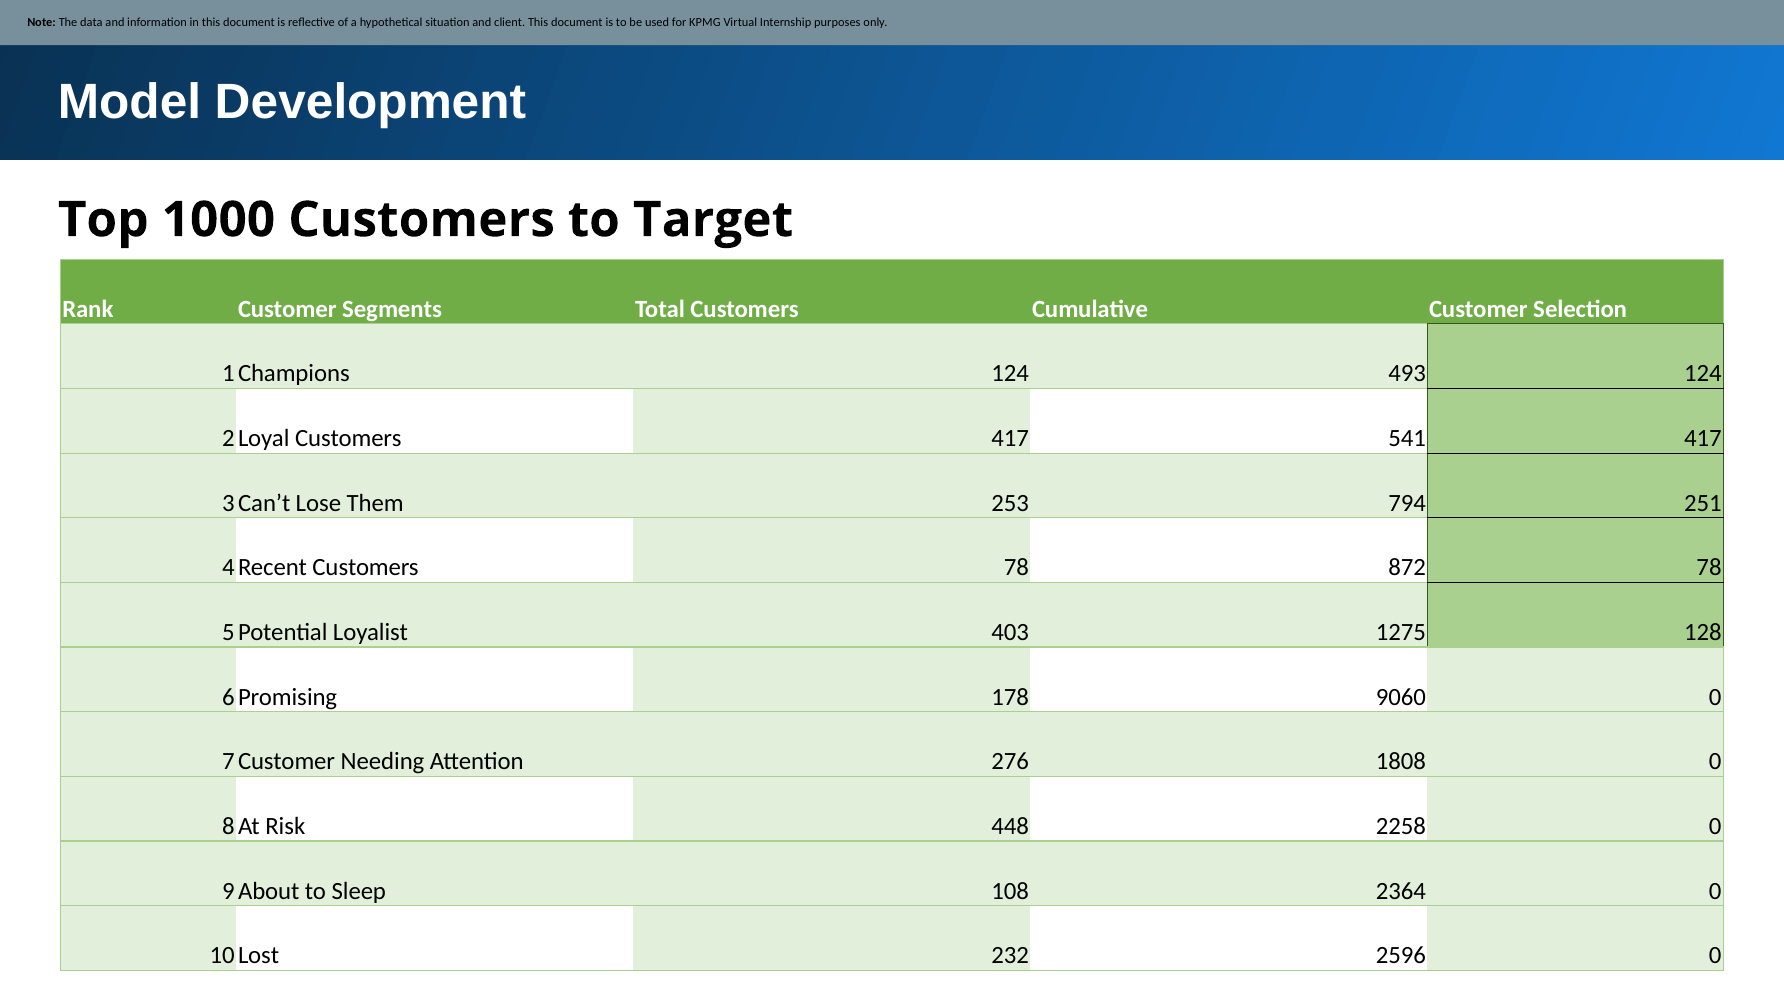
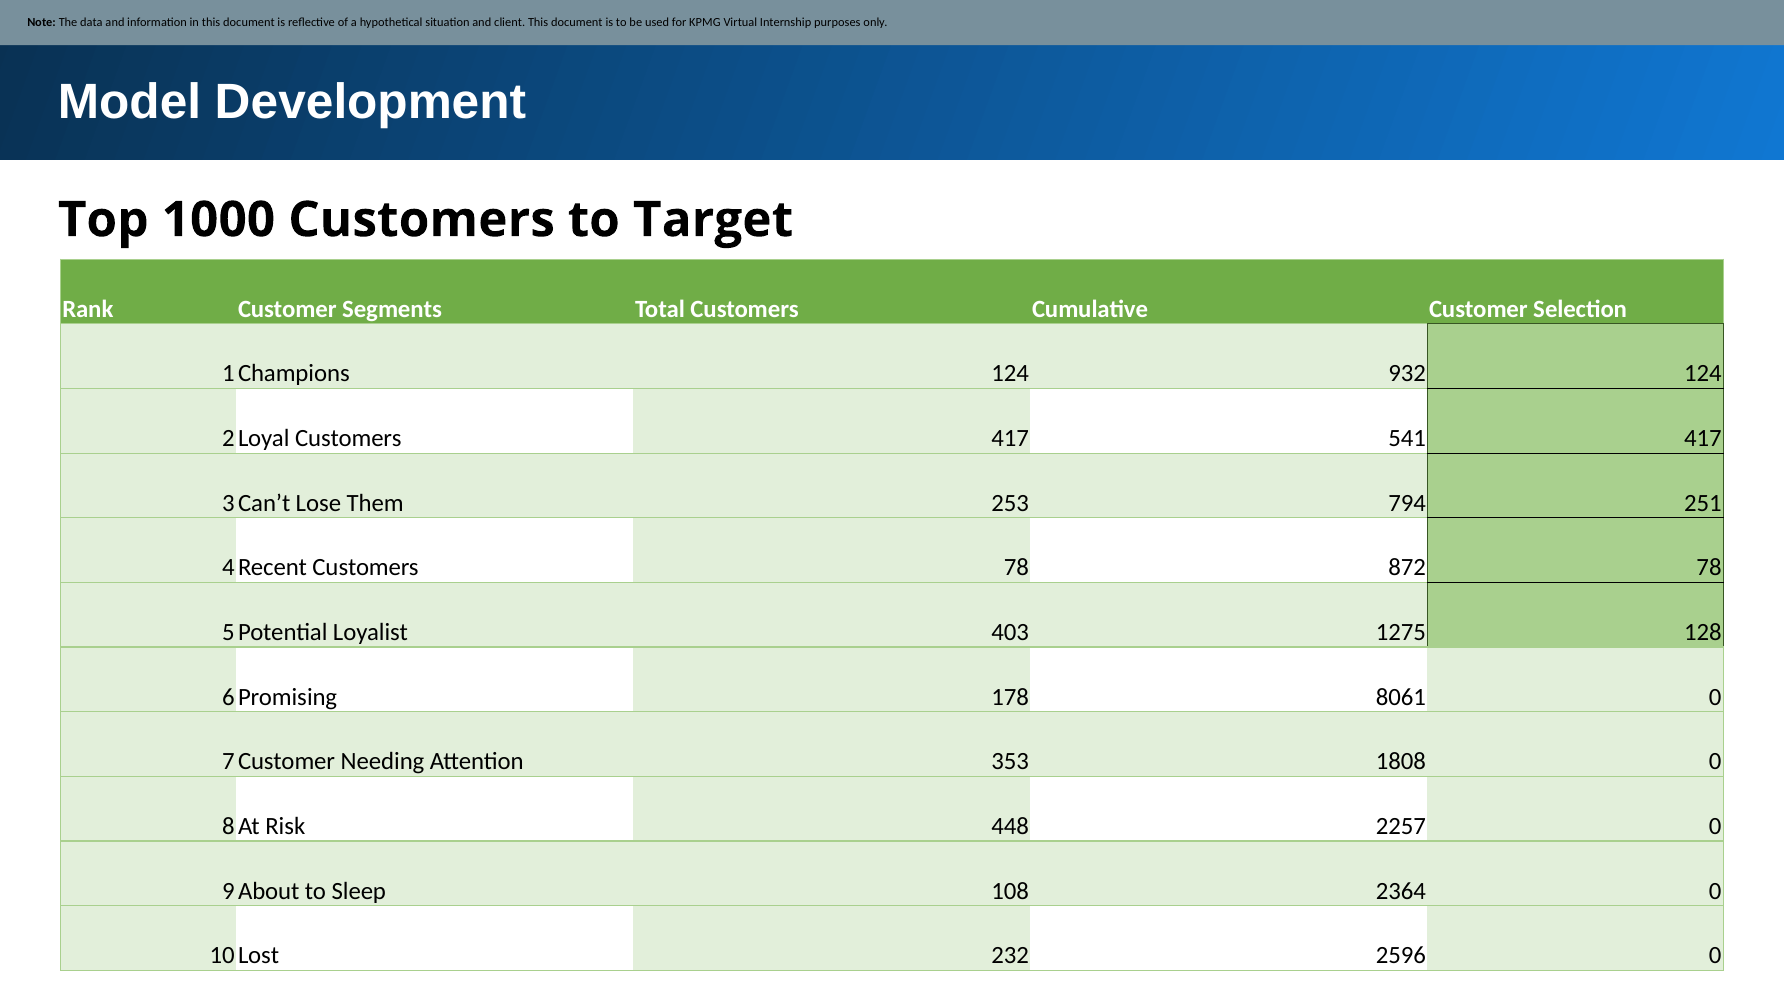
493: 493 -> 932 (1407, 374)
9060: 9060 -> 8061 (1401, 697)
276: 276 -> 353 (1010, 762)
2258: 2258 -> 2257 (1401, 827)
